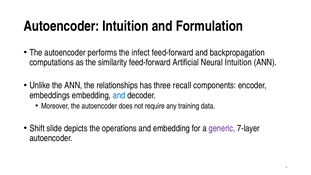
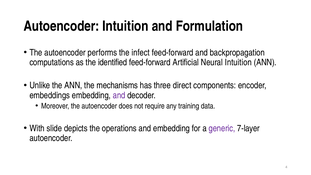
similarity: similarity -> identified (113, 62)
relationships: relationships -> mechanisms (117, 85)
recall: recall -> direct (182, 85)
and colour: blue -> purple (119, 95)
Shift: Shift -> With (37, 128)
